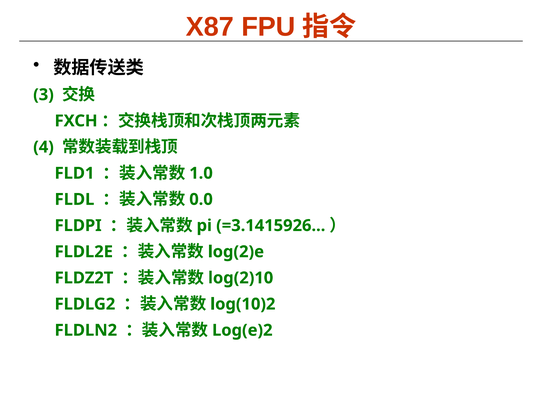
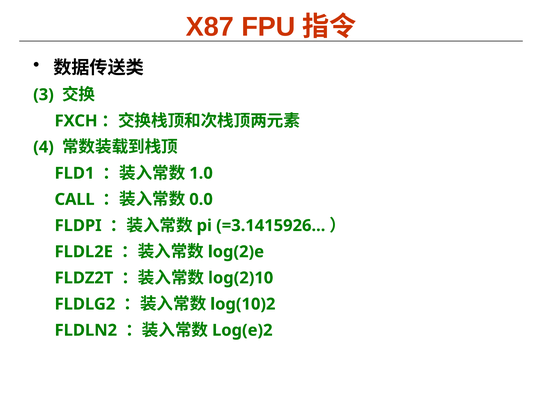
FLDL: FLDL -> CALL (75, 199)
